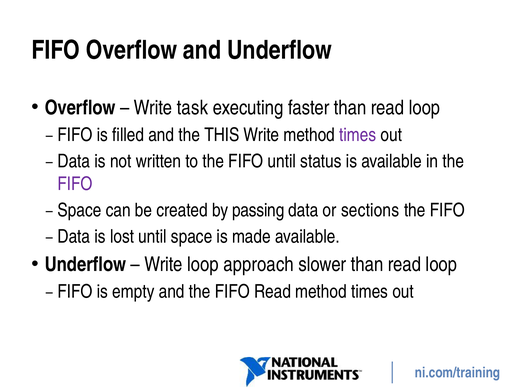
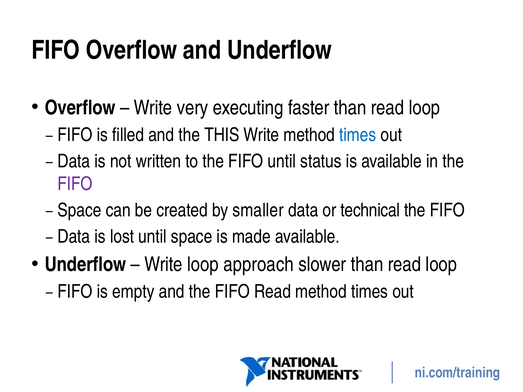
task: task -> very (193, 108)
times colour: purple -> blue (358, 135)
passing: passing -> smaller (258, 210)
sections: sections -> technical (370, 210)
